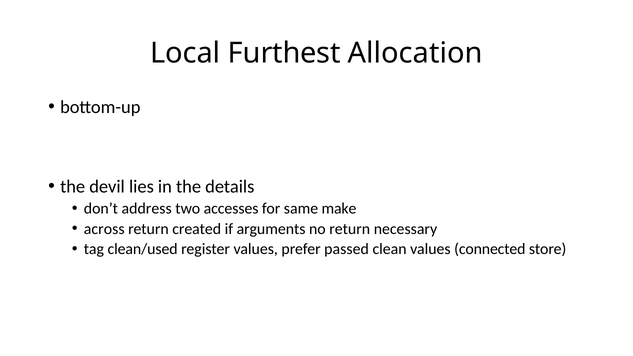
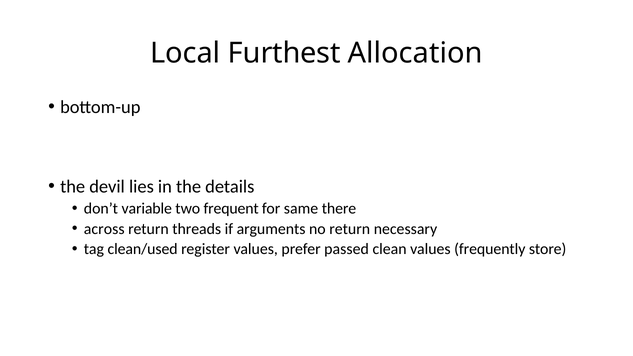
address: address -> variable (147, 208)
accesses: accesses -> frequent (231, 208)
make: make -> there (339, 208)
created: created -> threads (197, 229)
connected: connected -> frequently (490, 249)
